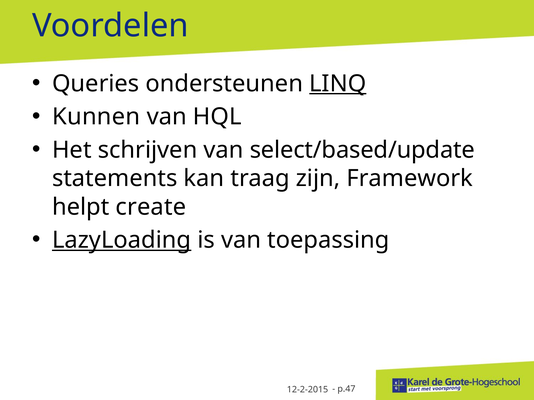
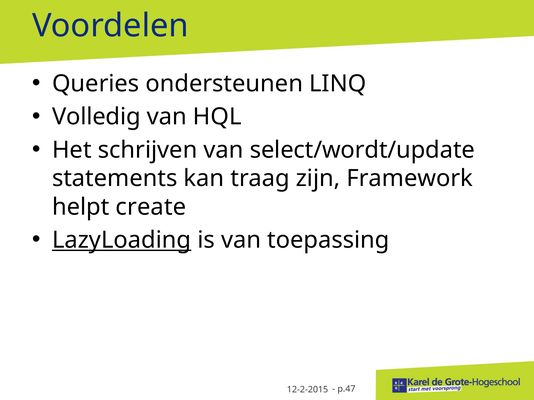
LINQ underline: present -> none (338, 84)
Kunnen: Kunnen -> Volledig (96, 117)
select/based/update: select/based/update -> select/wordt/update (362, 150)
